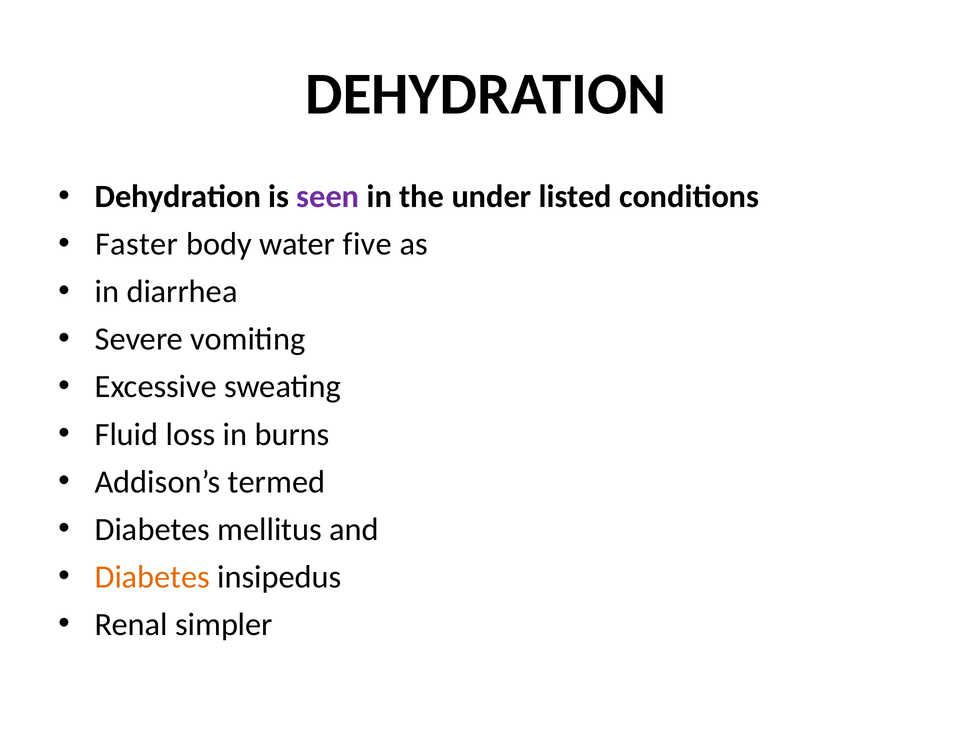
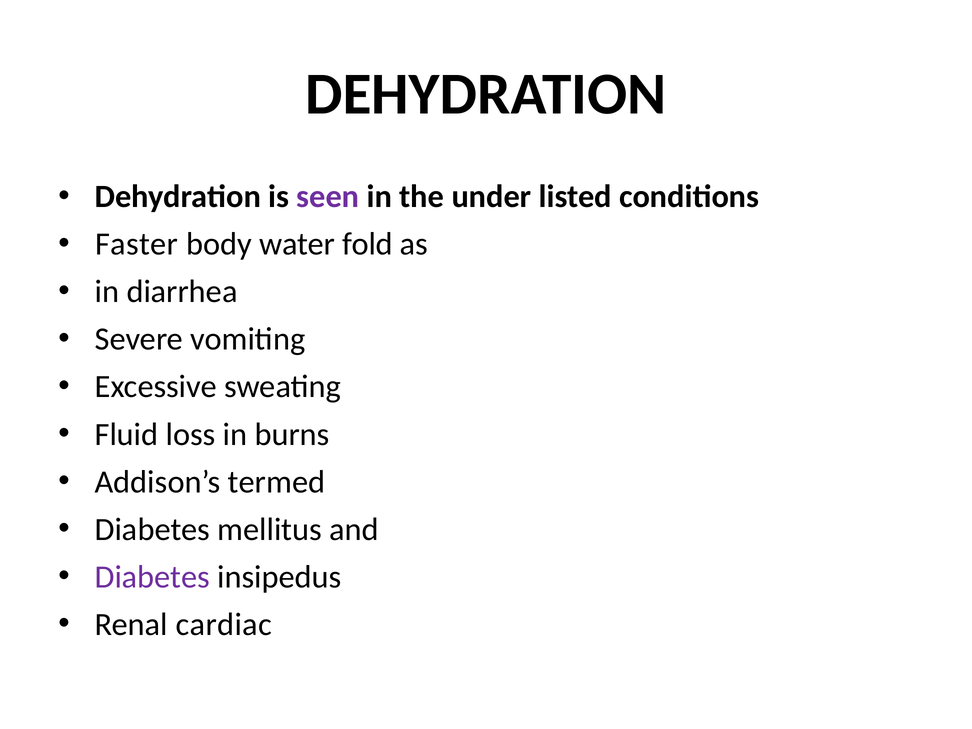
five: five -> fold (368, 244)
Diabetes colour: orange -> purple (152, 577)
simpler: simpler -> cardiac (224, 624)
